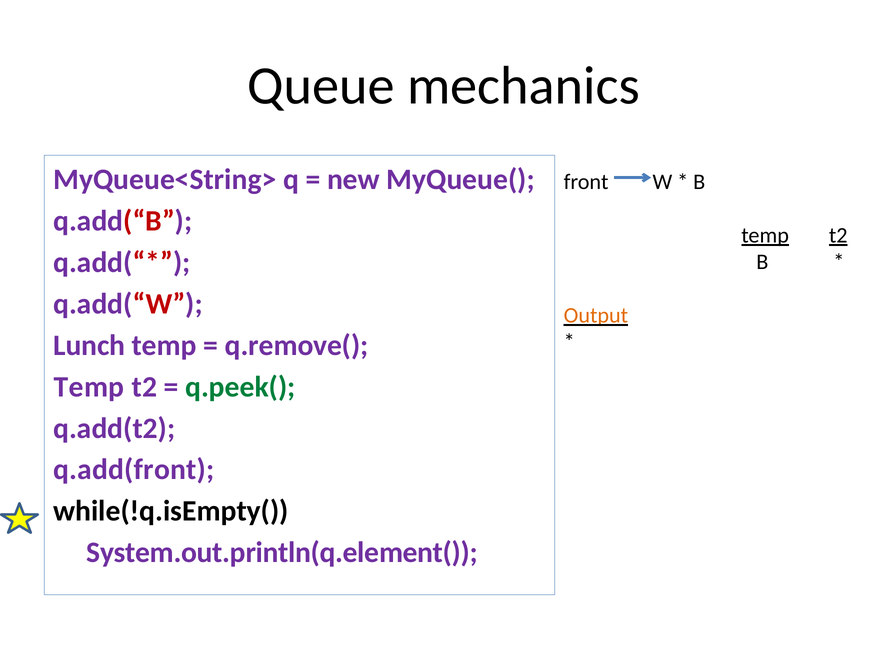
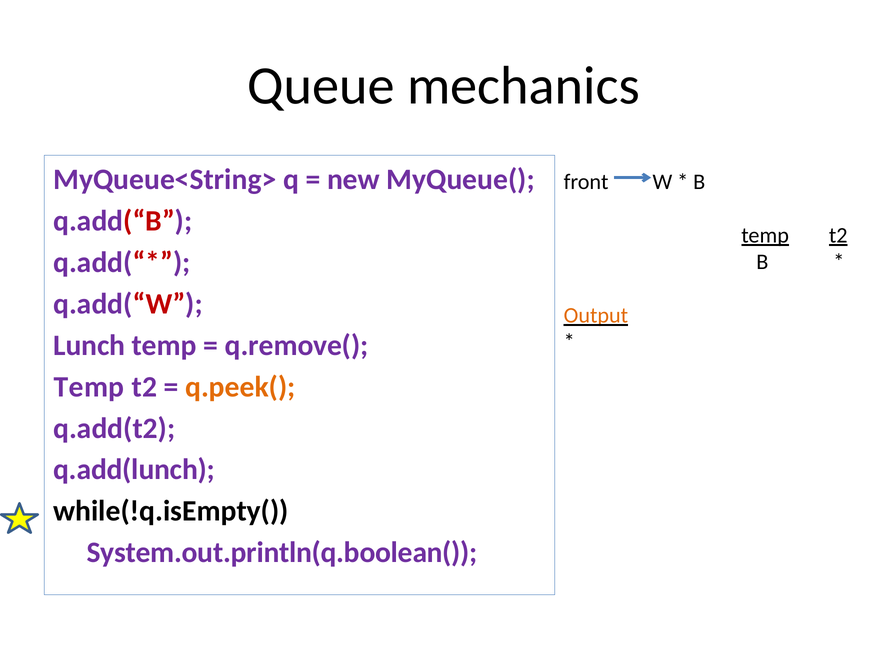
q.peek( colour: green -> orange (240, 387)
q.add(front: q.add(front -> q.add(lunch (134, 470)
System.out.println(q.element(: System.out.println(q.element( -> System.out.println(q.boolean( (282, 553)
